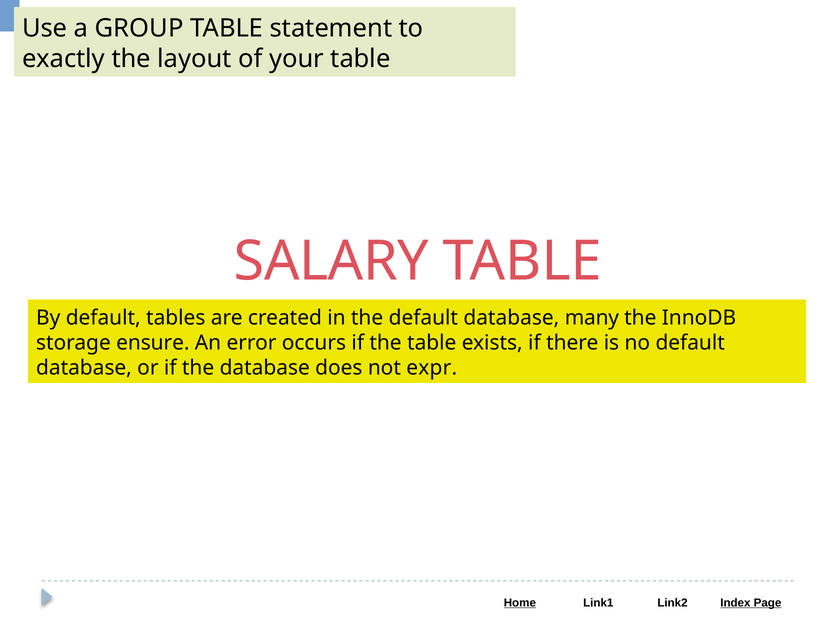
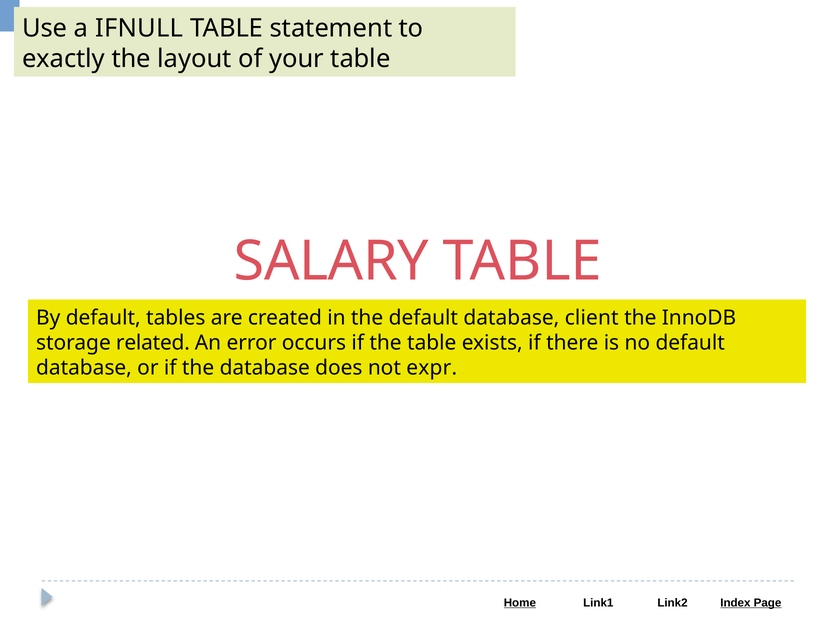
GROUP: GROUP -> IFNULL (139, 28)
many: many -> client (592, 318)
ensure: ensure -> related (153, 343)
